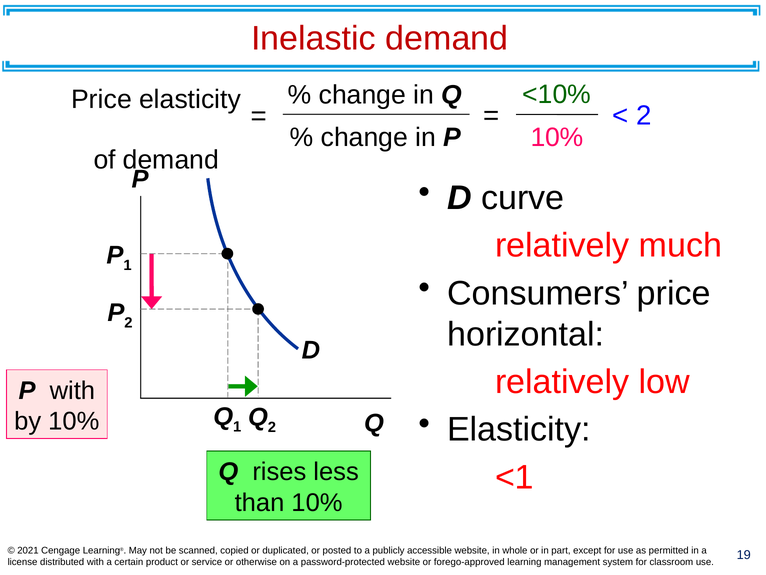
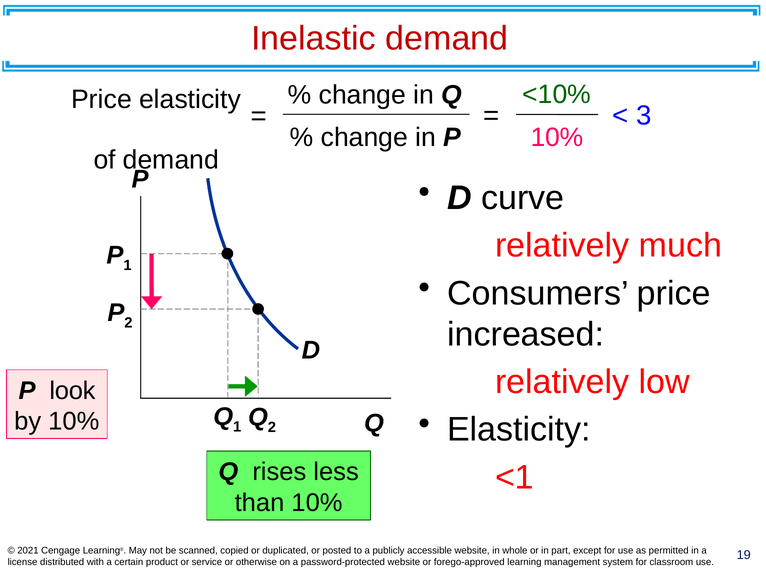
2: 2 -> 3 (644, 115)
horizontal: horizontal -> increased (526, 334)
P with: with -> look (72, 390)
